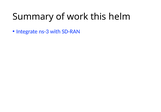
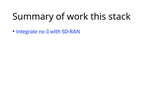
helm: helm -> stack (120, 17)
